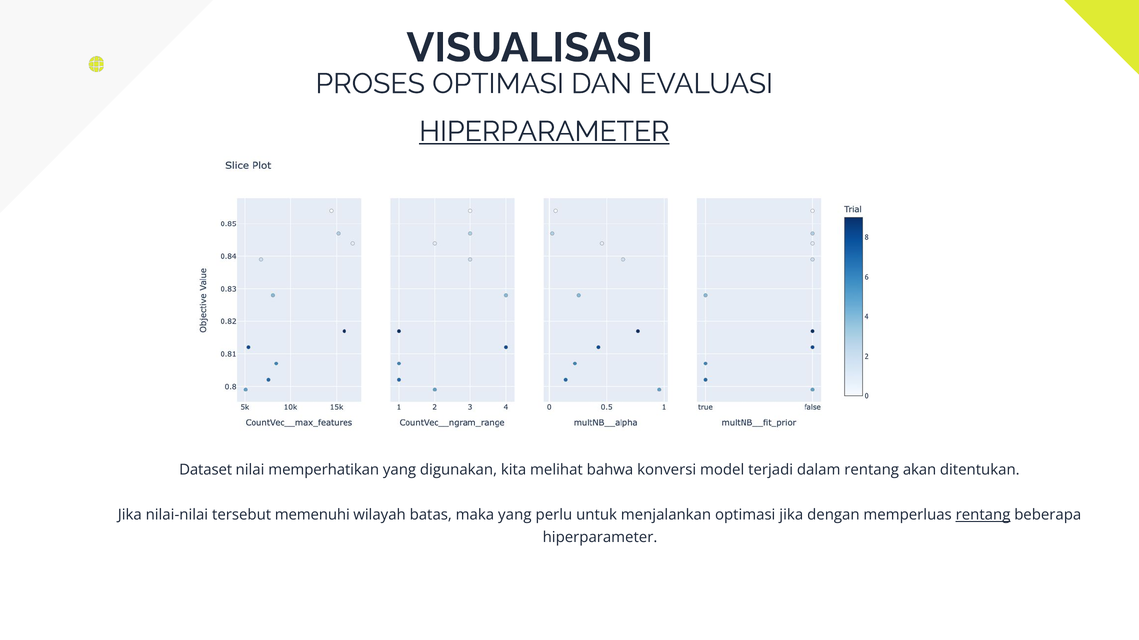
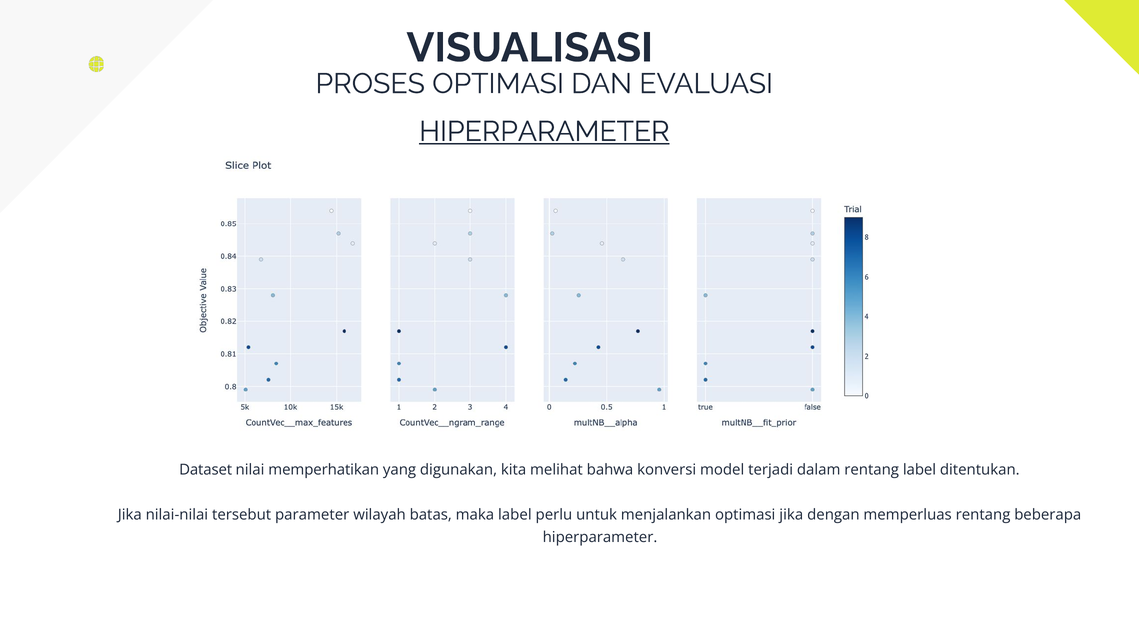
rentang akan: akan -> label (920, 470)
memenuhi: memenuhi -> parameter (312, 515)
maka yang: yang -> label (515, 515)
rentang underline: present -> none (983, 515)
